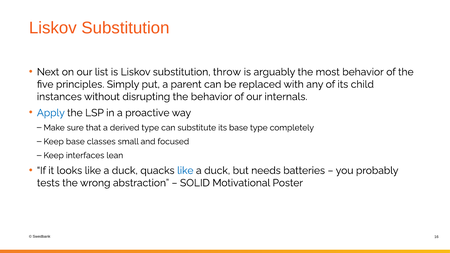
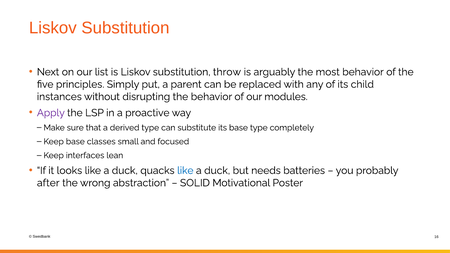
internals: internals -> modules (286, 97)
Apply colour: blue -> purple (51, 113)
tests: tests -> after (48, 183)
